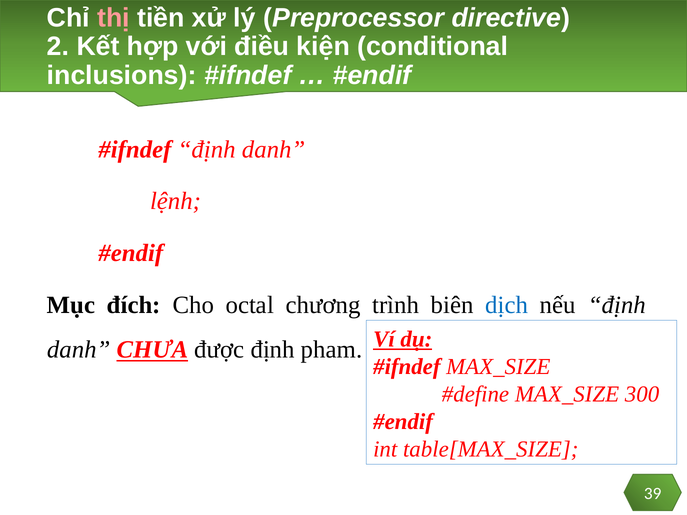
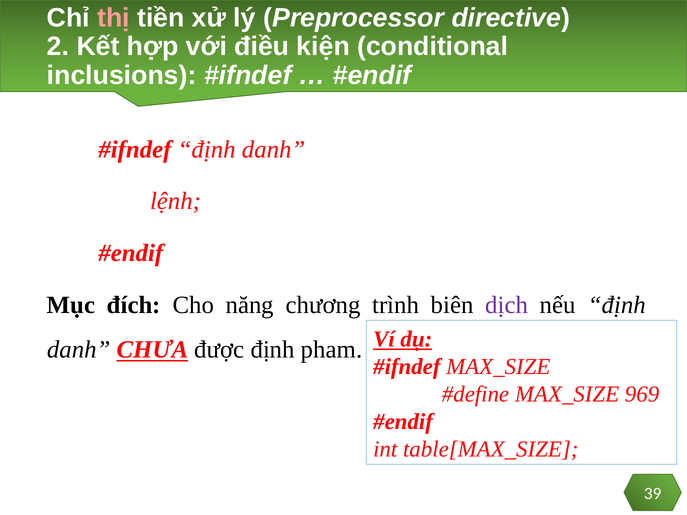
octal: octal -> năng (250, 305)
dịch colour: blue -> purple (507, 305)
300: 300 -> 969 (642, 394)
